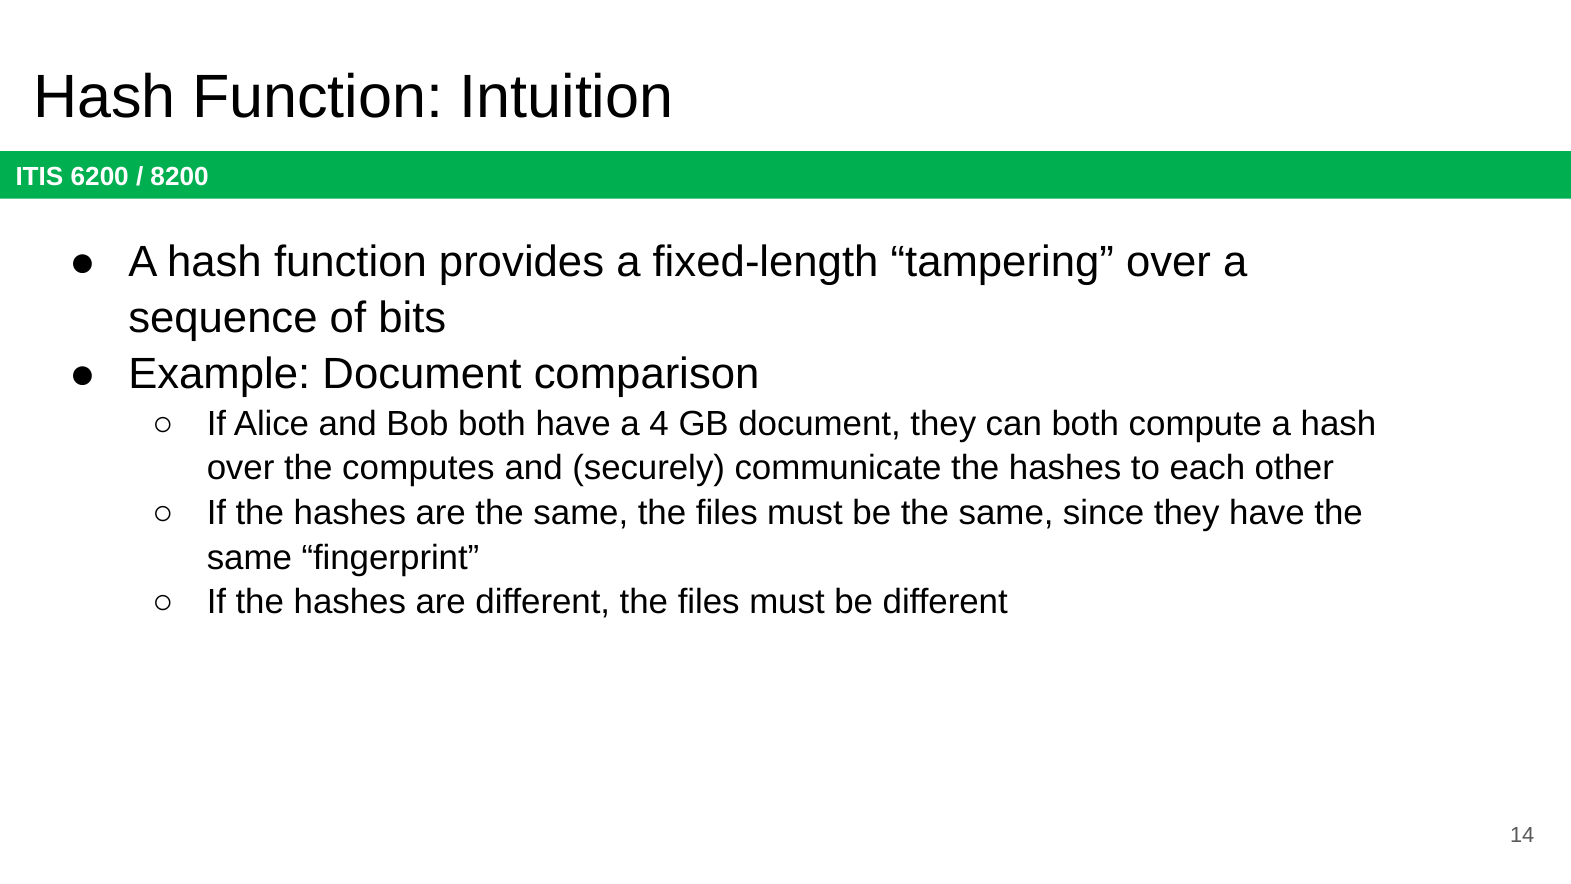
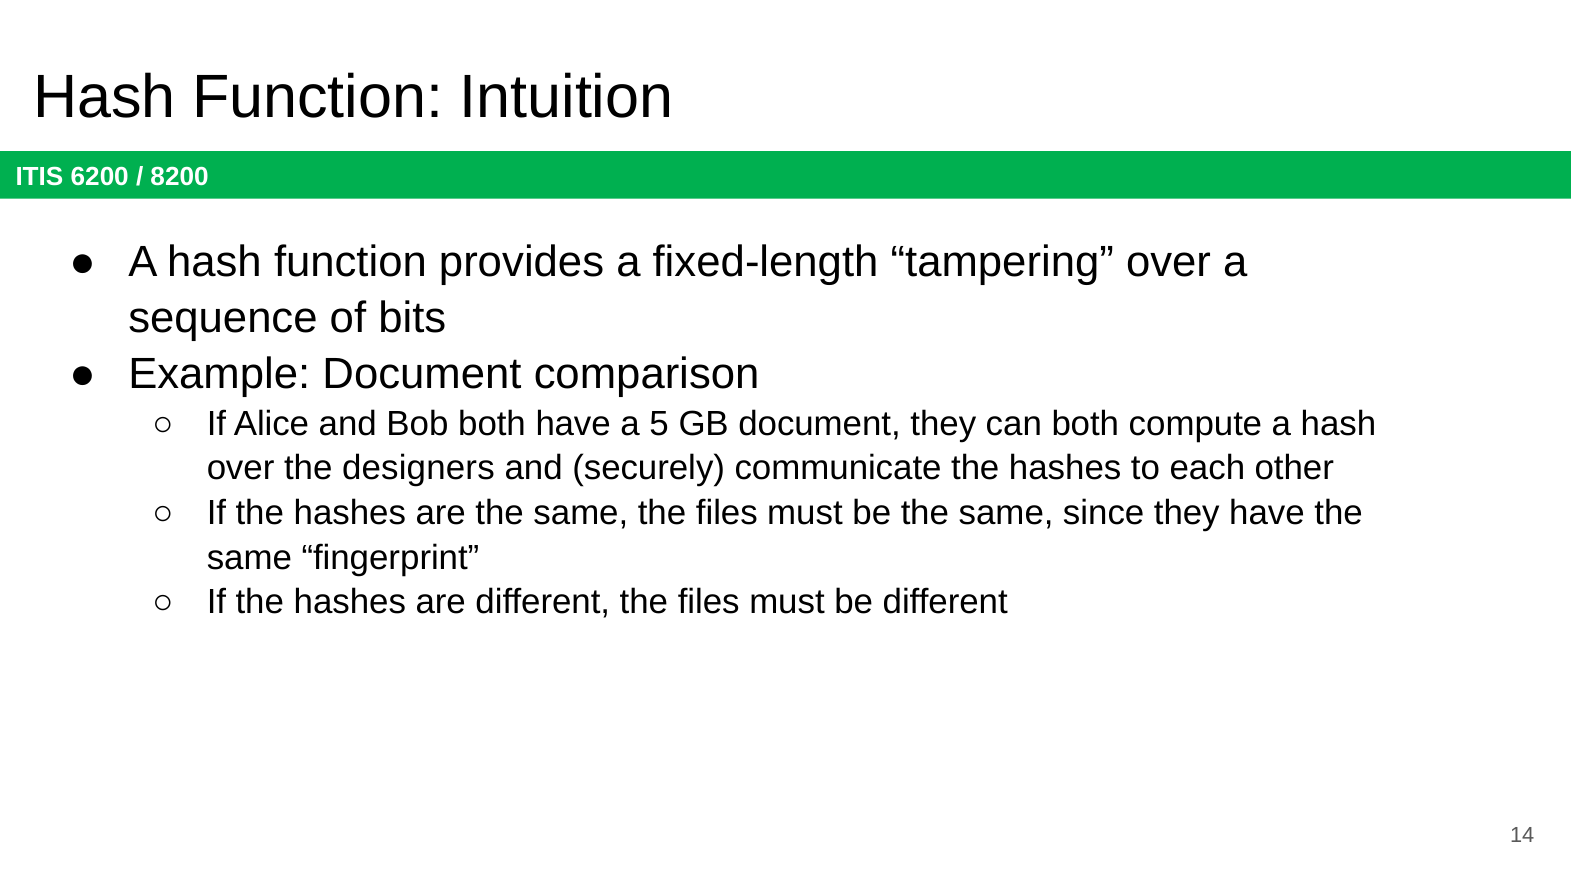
4: 4 -> 5 (659, 424)
computes: computes -> designers (418, 468)
